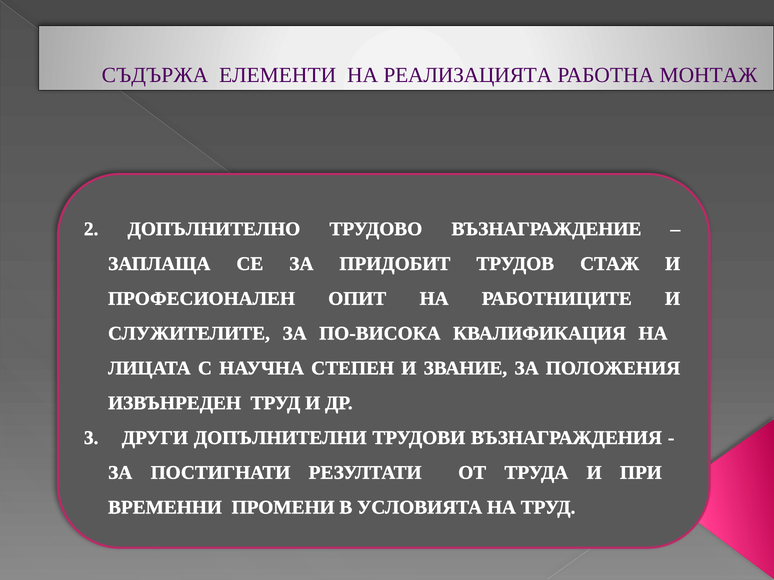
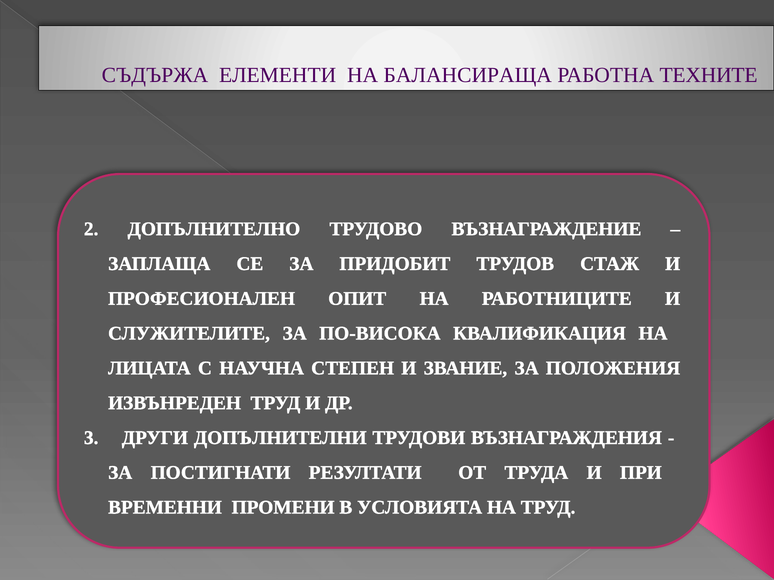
РЕАЛИЗАЦИЯТА: РЕАЛИЗАЦИЯТА -> БАЛАНСИРАЩА (468, 75)
МОНТАЖ: МОНТАЖ -> ТЕХНИТЕ (709, 75)
